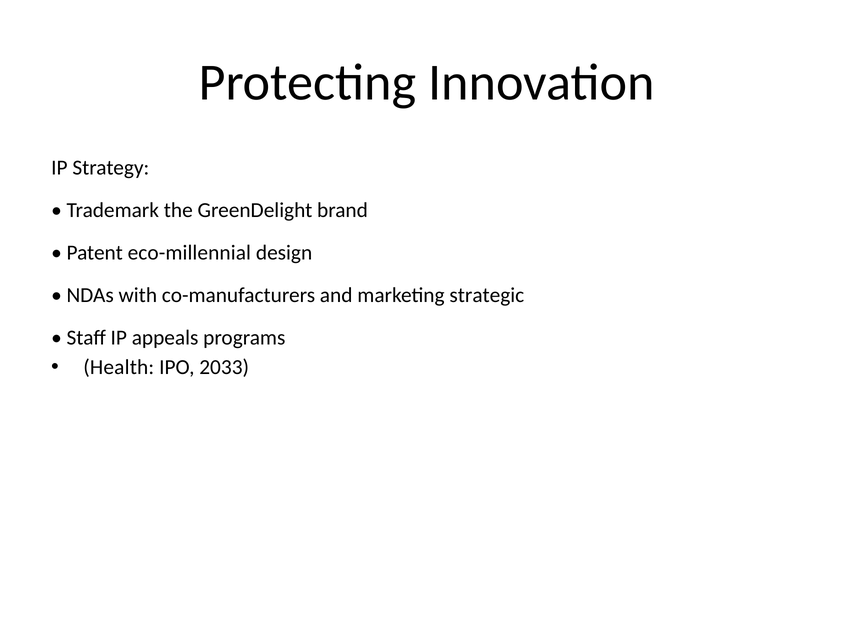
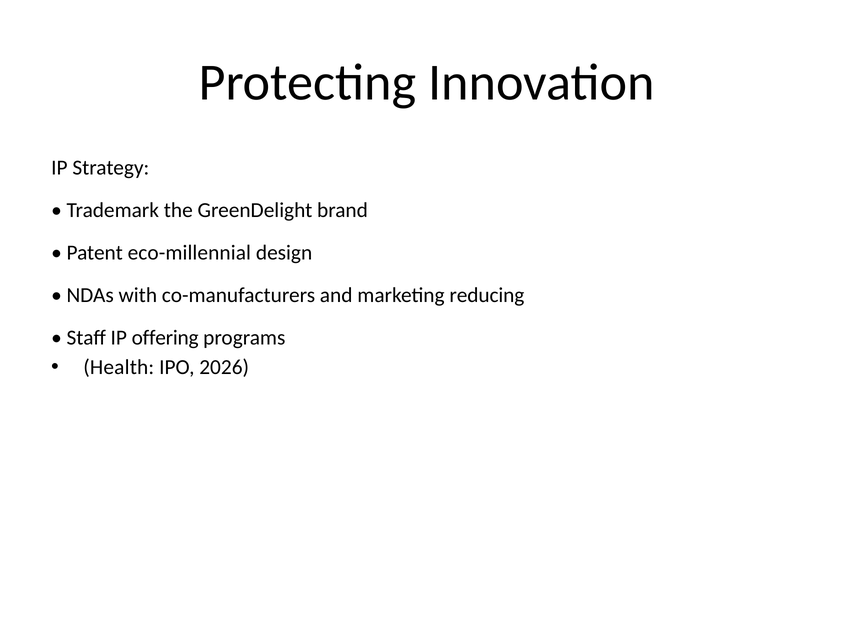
strategic: strategic -> reducing (487, 295)
appeals: appeals -> offering (165, 338)
2033: 2033 -> 2026 (224, 368)
